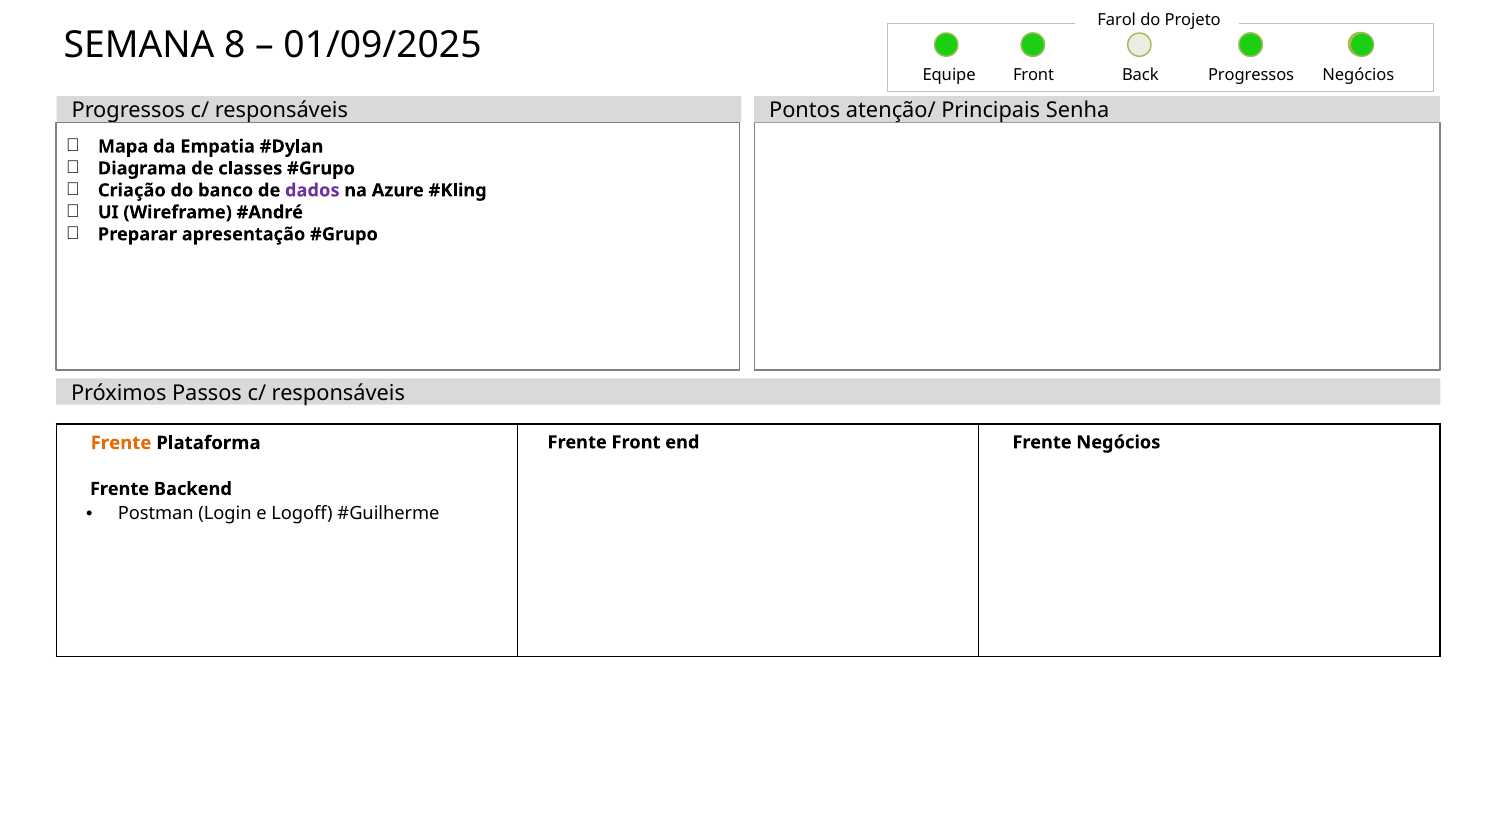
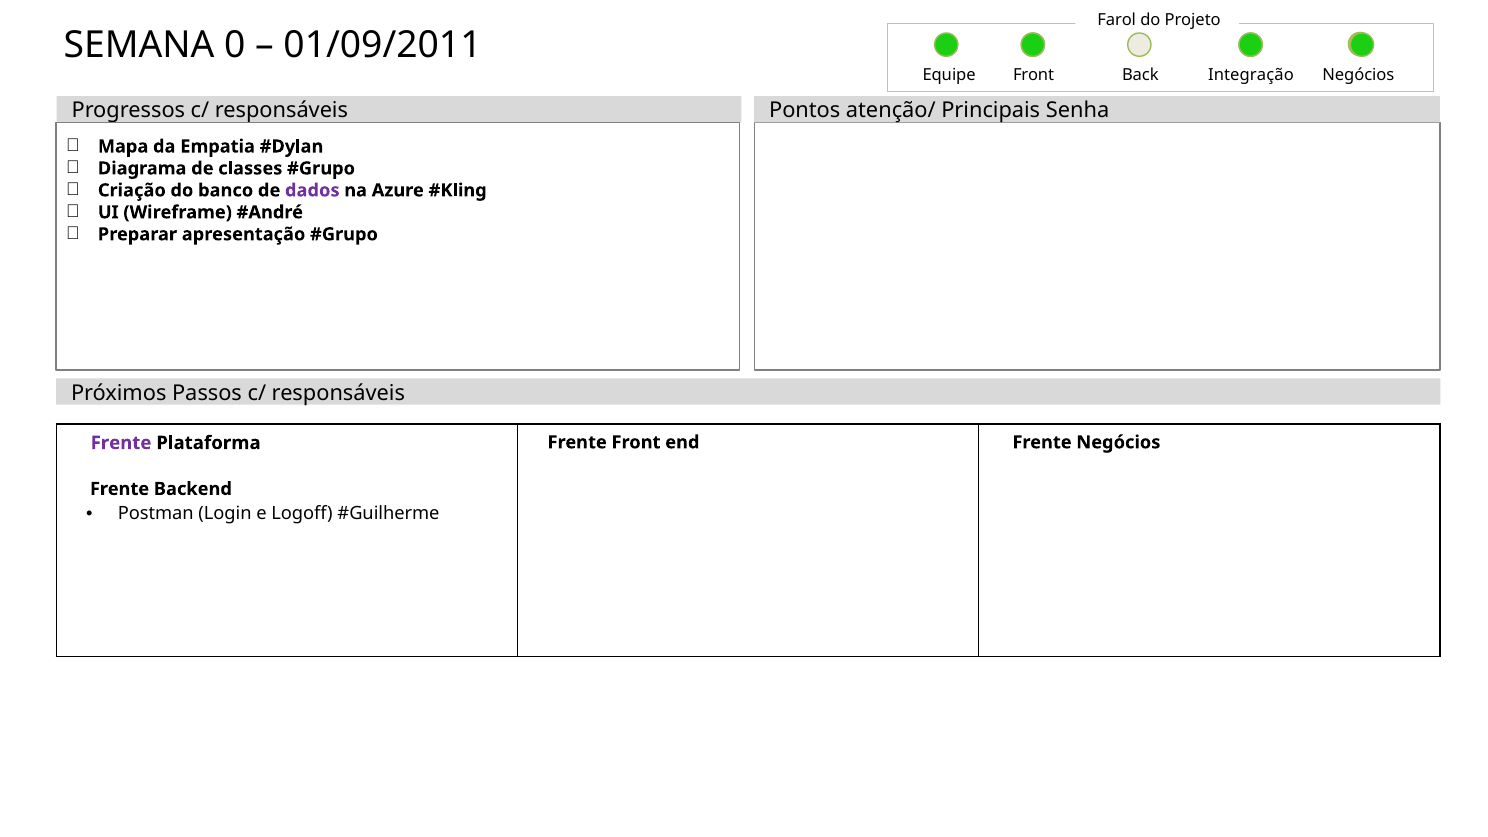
8: 8 -> 0 (235, 45)
01/09/2025: 01/09/2025 -> 01/09/2011 (383, 45)
Progressos: Progressos -> Integração (1251, 75)
Frente colour: orange -> purple (121, 443)
